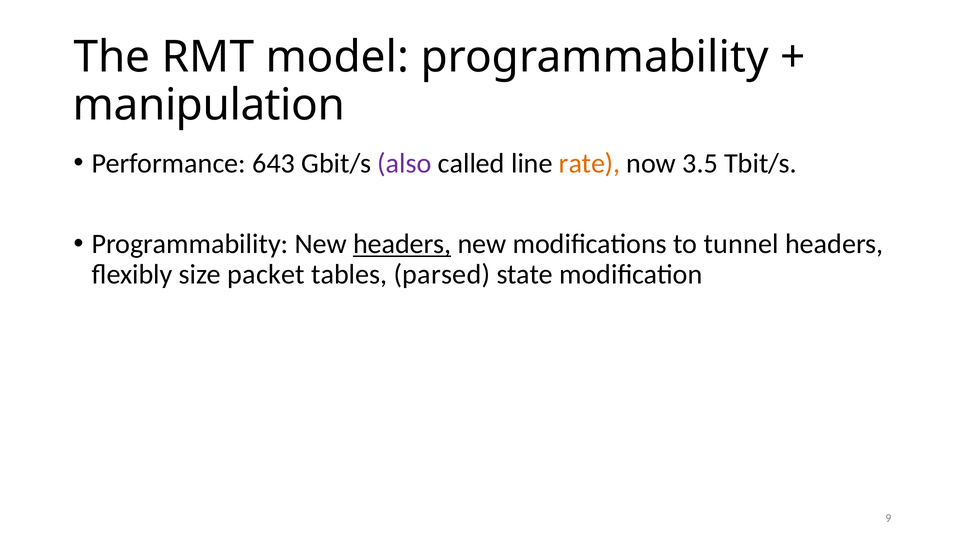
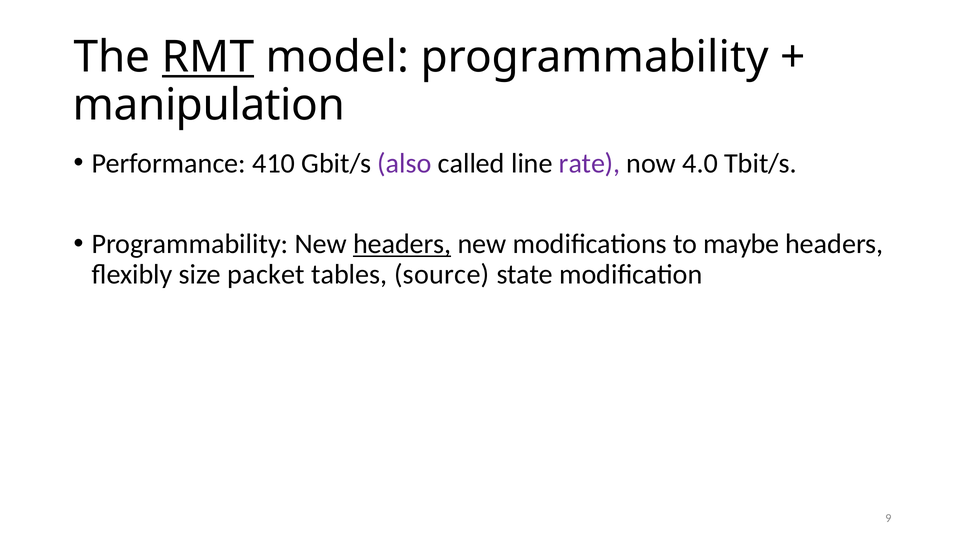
RMT underline: none -> present (208, 57)
643: 643 -> 410 (274, 163)
rate colour: orange -> purple (590, 163)
3.5: 3.5 -> 4.0 (700, 163)
tunnel: tunnel -> maybe (741, 244)
parsed: parsed -> source (442, 274)
